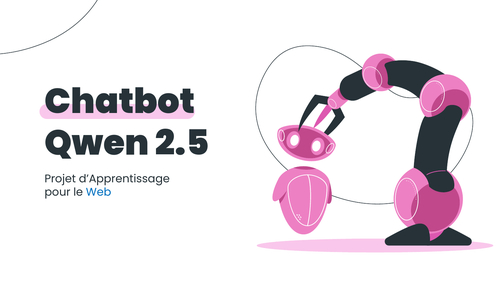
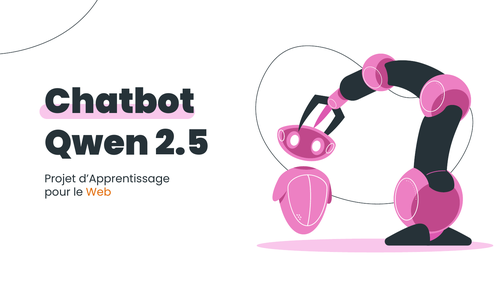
Web colour: blue -> orange (99, 192)
